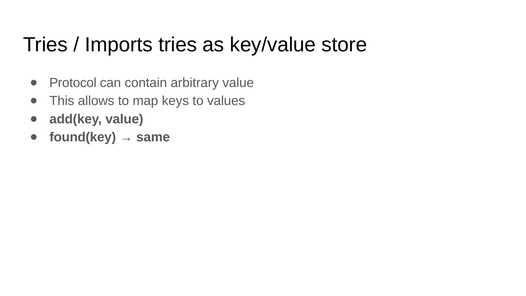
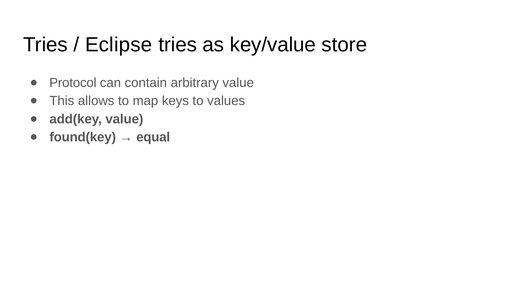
Imports: Imports -> Eclipse (119, 45)
same: same -> equal (153, 137)
